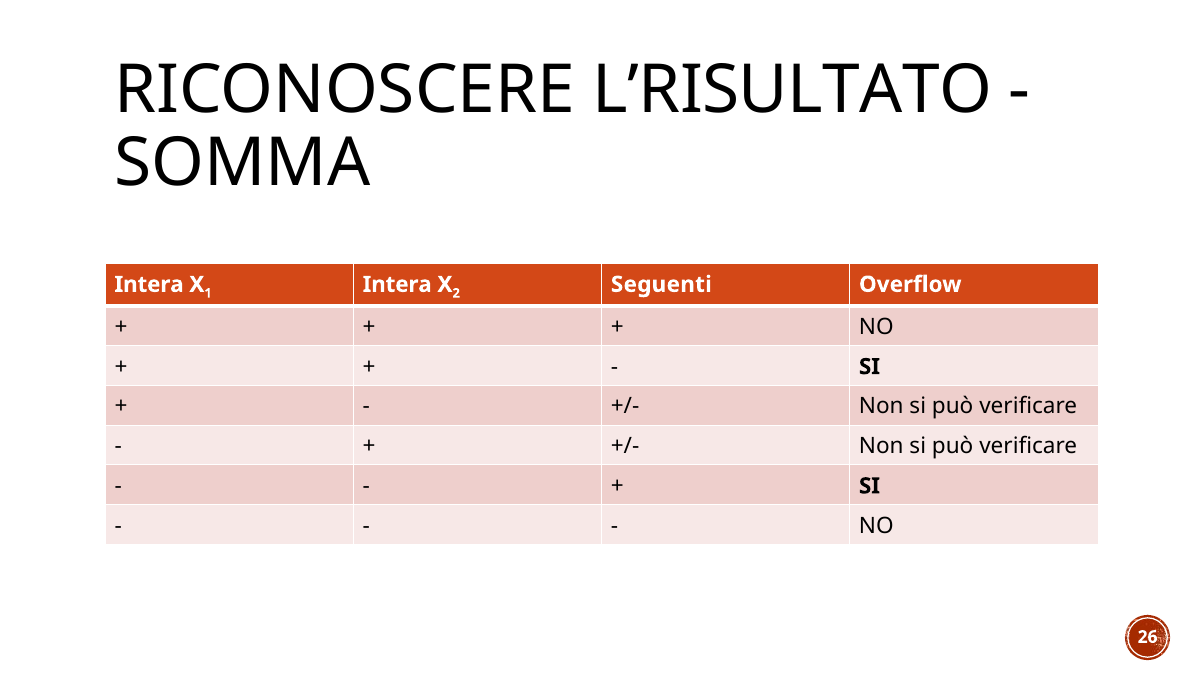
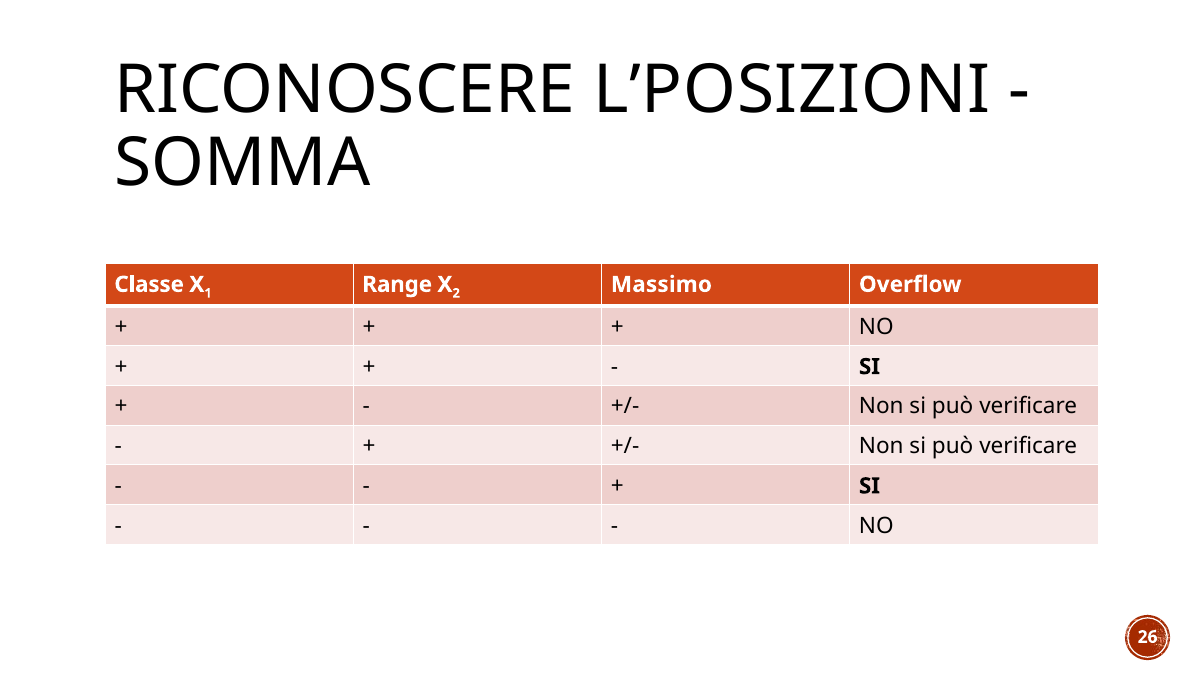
L’RISULTATO: L’RISULTATO -> L’POSIZIONI (792, 90)
Intera: Intera -> Classe (149, 284)
Intera: Intera -> Range (397, 284)
Seguenti: Seguenti -> Massimo (661, 284)
